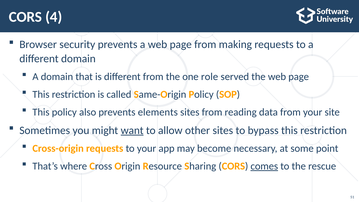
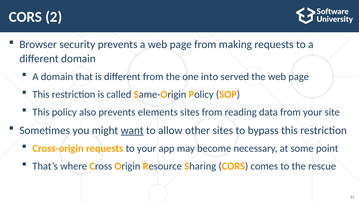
4: 4 -> 2 (54, 17)
role: role -> into (210, 77)
comes underline: present -> none (264, 166)
